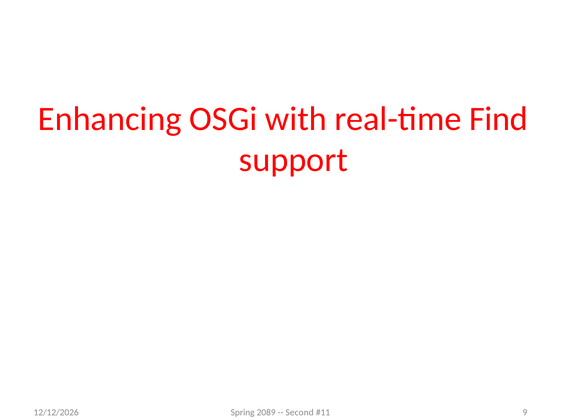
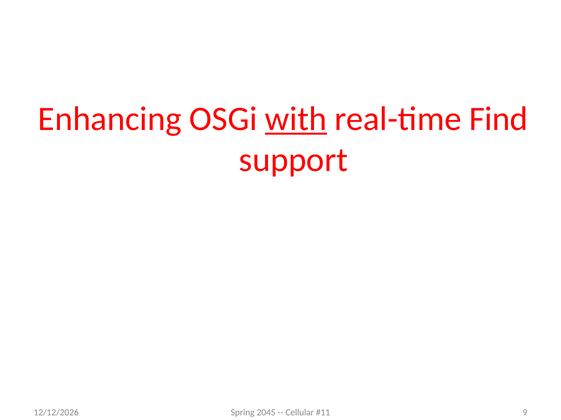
with underline: none -> present (296, 119)
2089: 2089 -> 2045 (266, 413)
Second: Second -> Cellular (300, 413)
